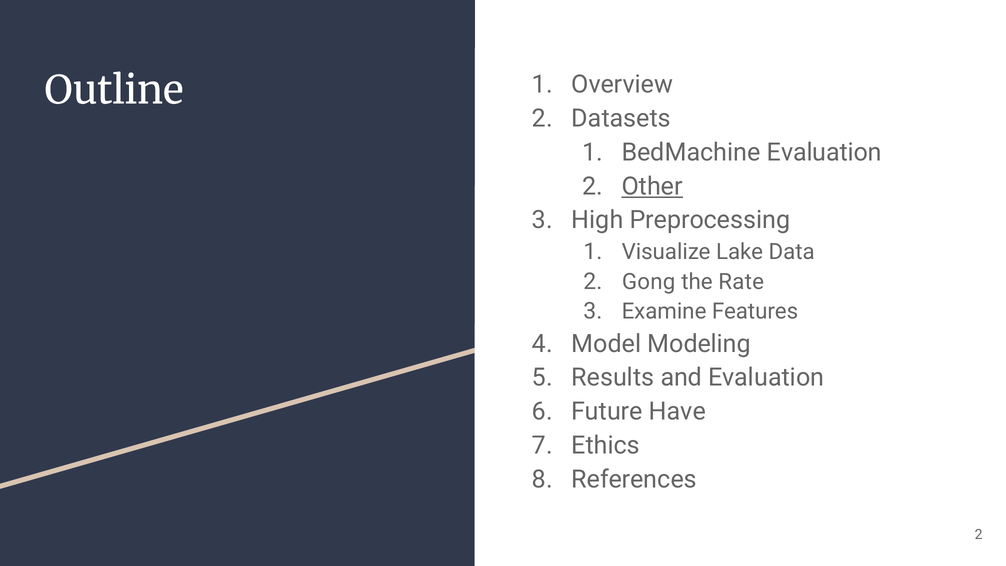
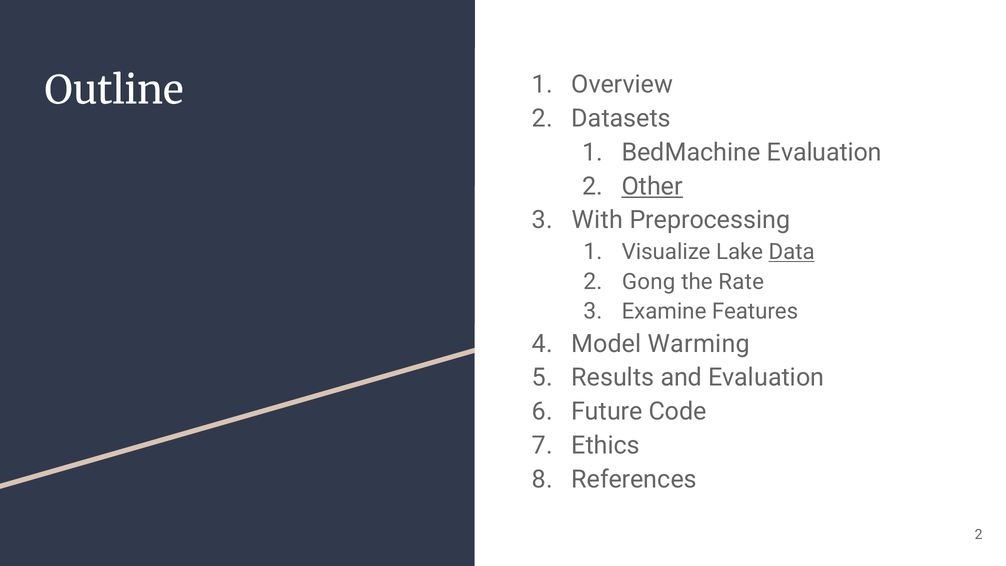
High: High -> With (597, 220)
Data underline: none -> present (792, 252)
Modeling: Modeling -> Warming (699, 344)
Have: Have -> Code (677, 411)
